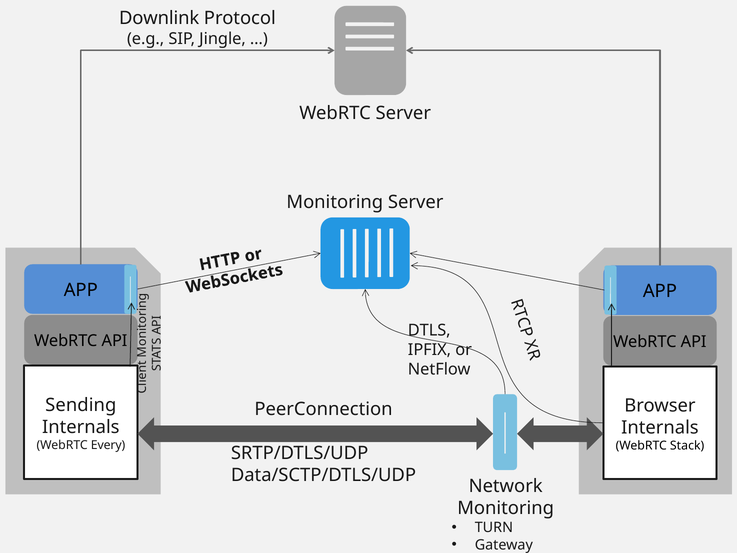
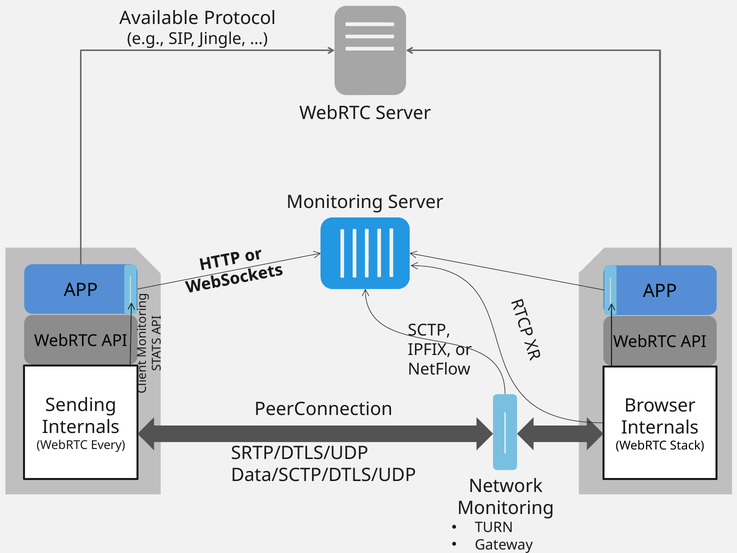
Downlink: Downlink -> Available (159, 18)
DTLS: DTLS -> SCTP (429, 330)
